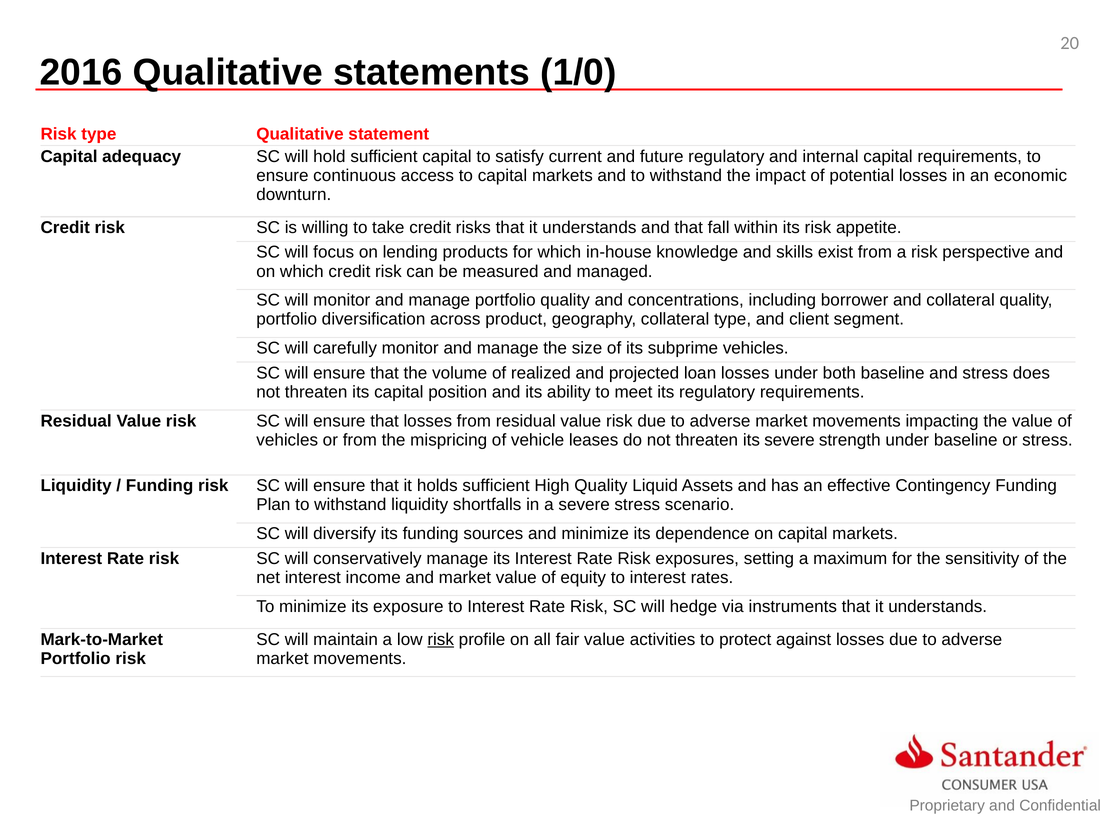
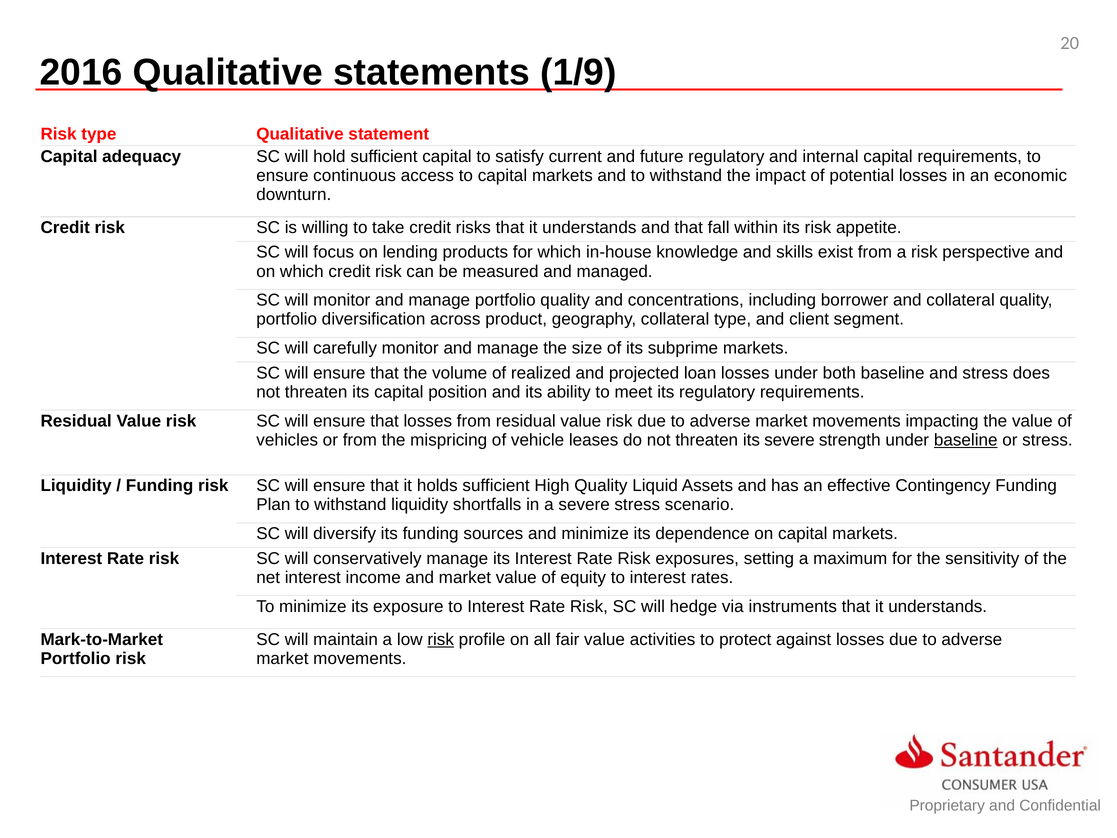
1/0: 1/0 -> 1/9 (578, 72)
subprime vehicles: vehicles -> markets (756, 348)
baseline underline: none -> present (966, 440)
